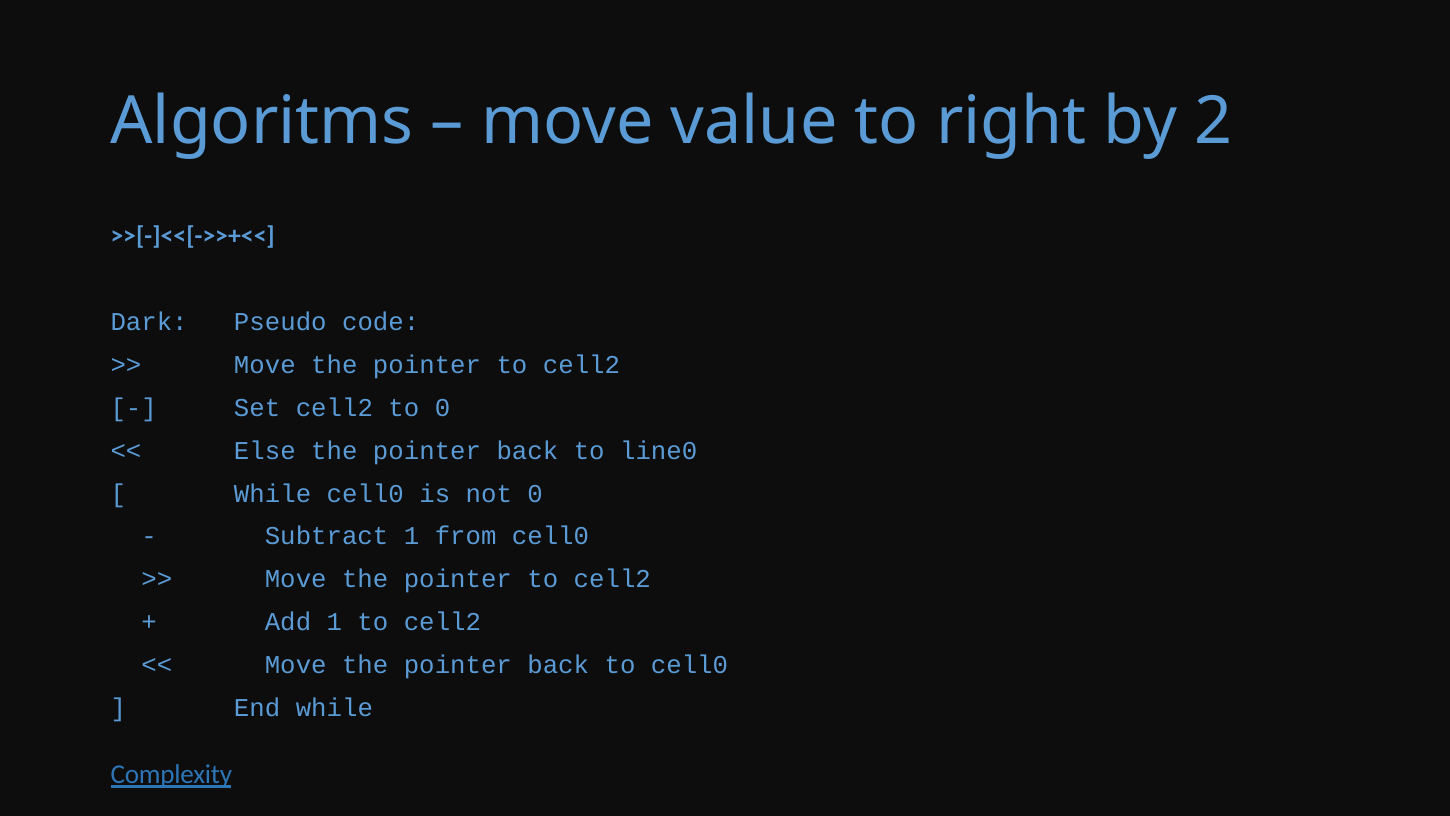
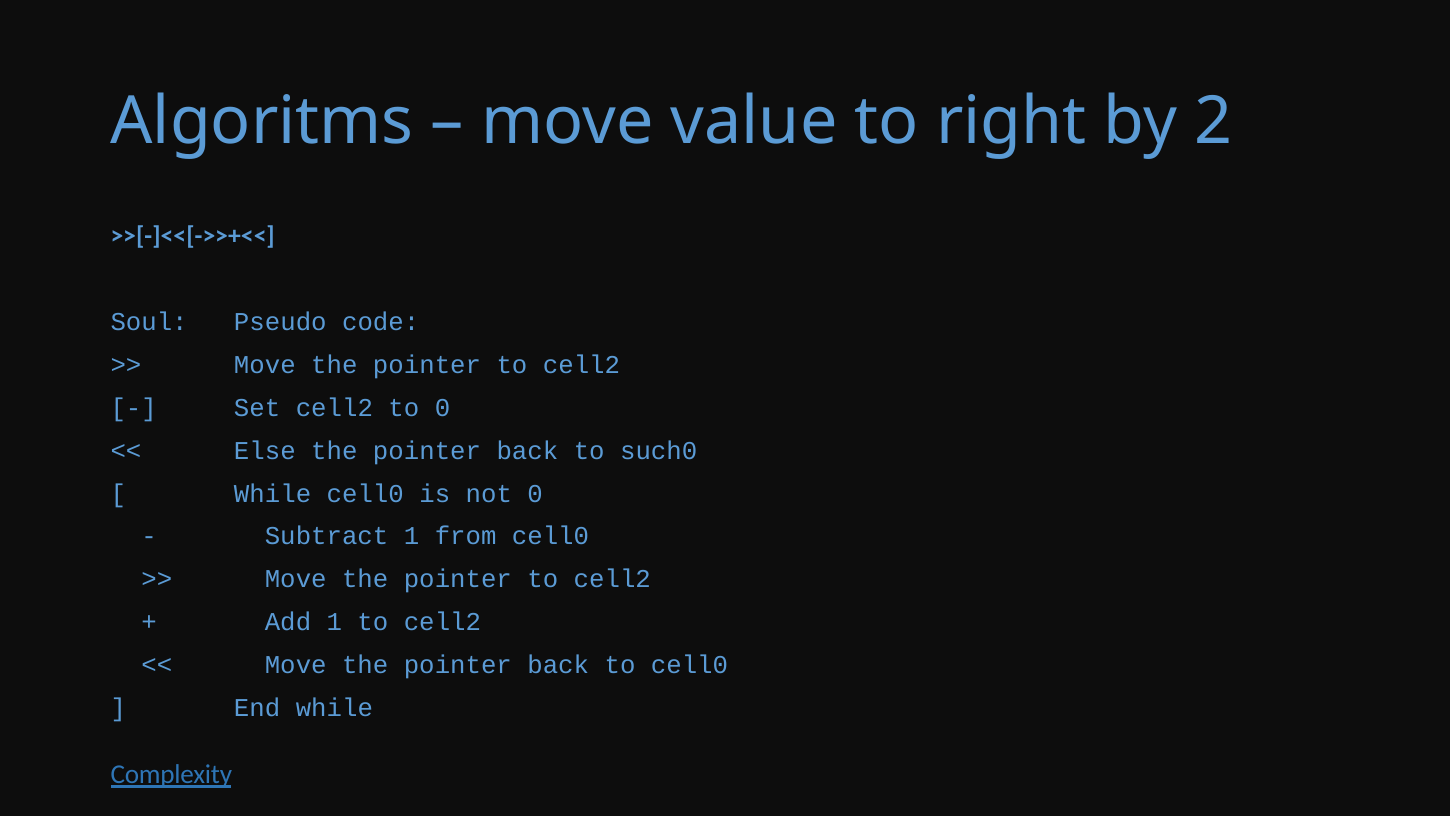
Dark: Dark -> Soul (149, 322)
line0: line0 -> such0 (659, 451)
